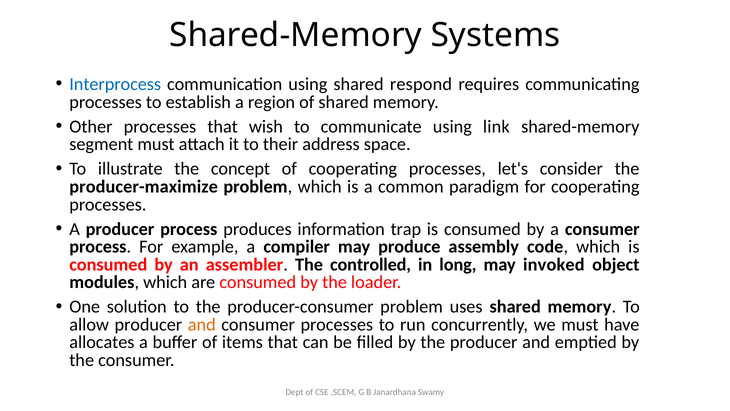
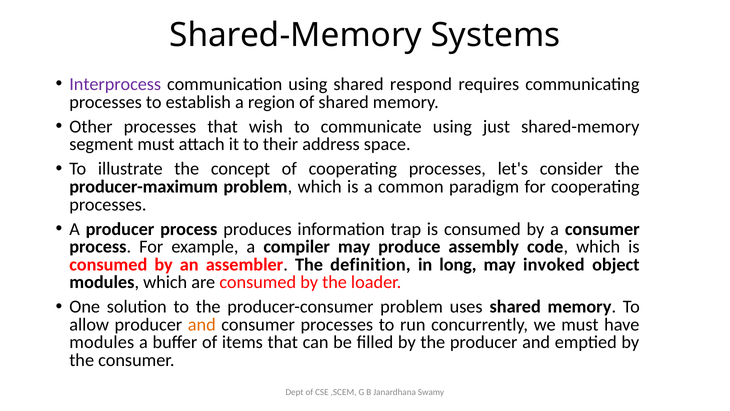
Interprocess colour: blue -> purple (115, 84)
link: link -> just (497, 126)
producer-maximize: producer-maximize -> producer-maximum (144, 187)
controlled: controlled -> definition (370, 264)
allocates: allocates -> modules (102, 342)
